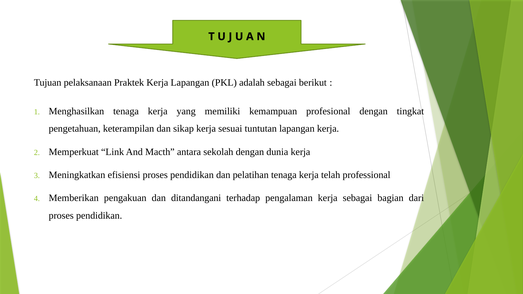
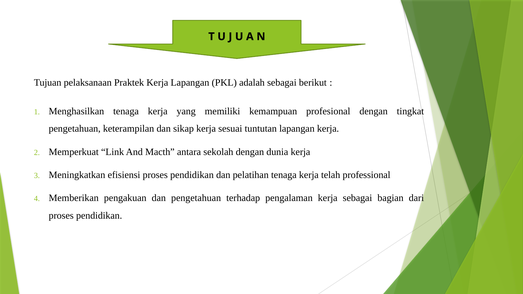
dan ditandangani: ditandangani -> pengetahuan (196, 198)
